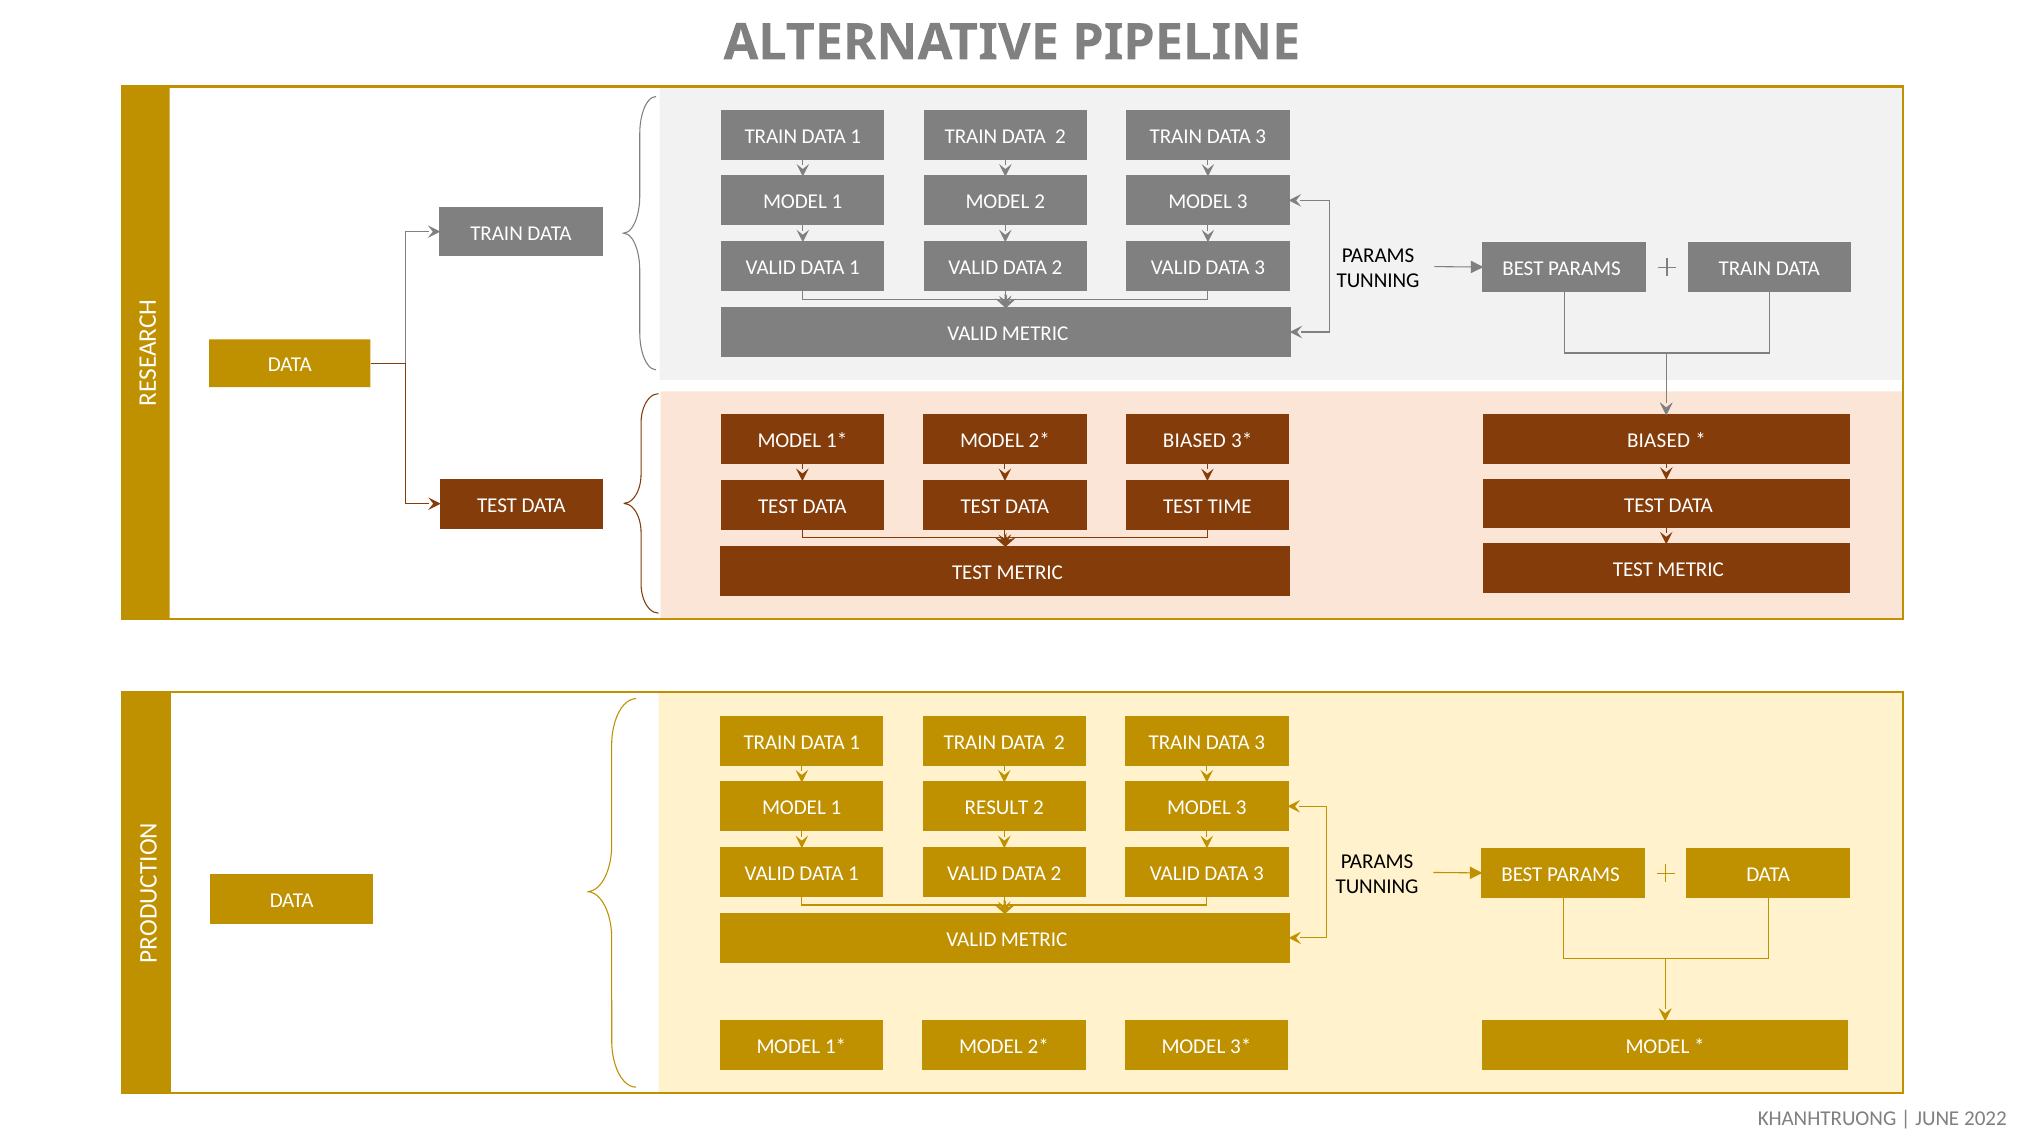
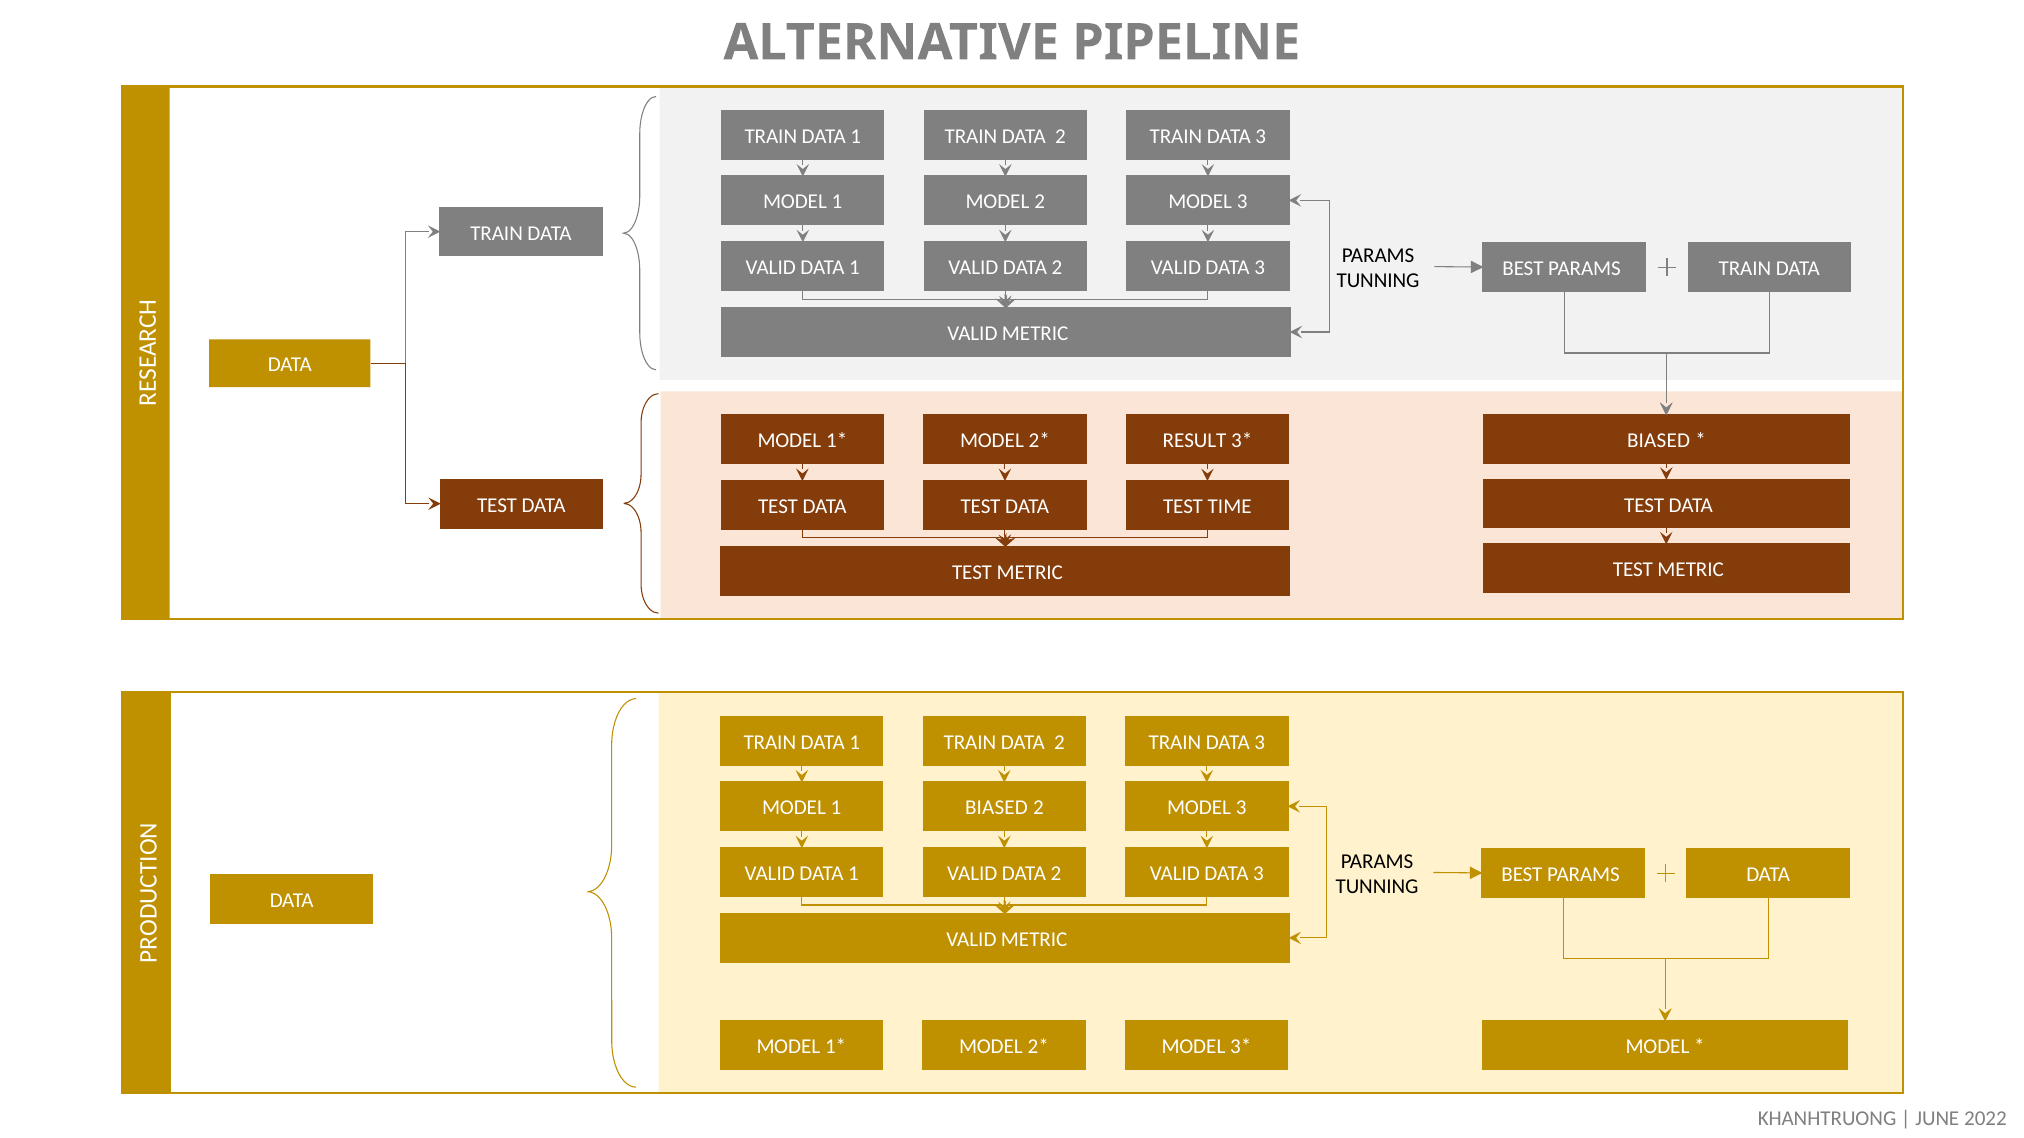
BIASED: BIASED -> RESULT (1195, 441)
1 RESULT: RESULT -> BIASED (996, 808)
